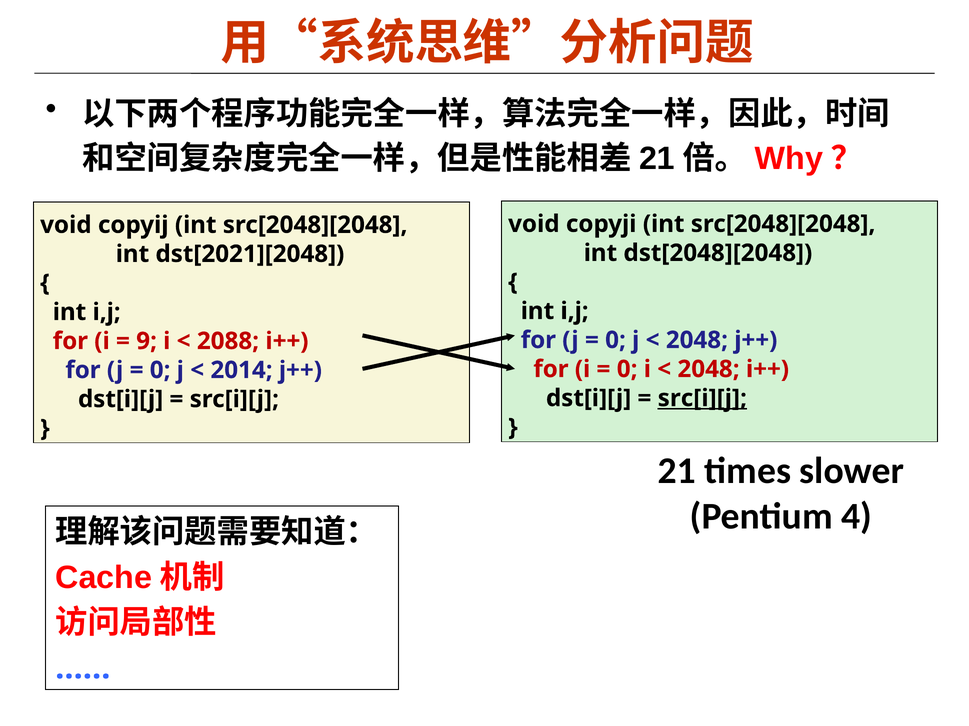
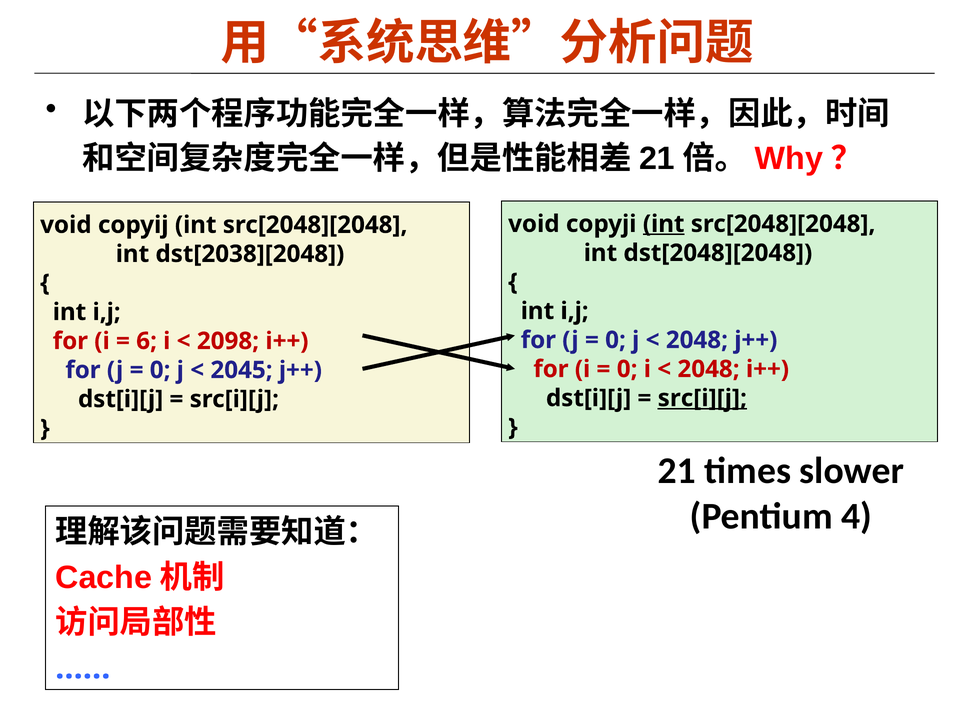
int underline: none -> present (664, 224)
dst[2021][2048: dst[2021][2048 -> dst[2038][2048 (250, 254)
9: 9 -> 6 (147, 341)
2088: 2088 -> 2098 (228, 341)
2014: 2014 -> 2045 (242, 370)
